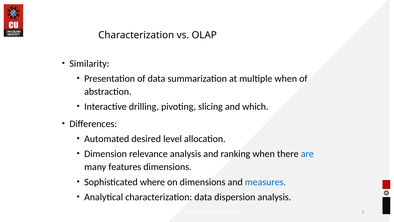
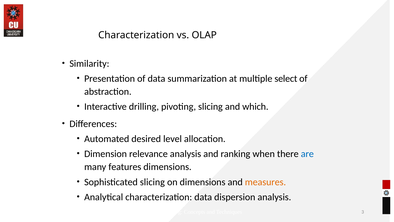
multiple when: when -> select (286, 78)
Sophisticated where: where -> slicing (152, 182)
measures colour: blue -> orange (265, 182)
